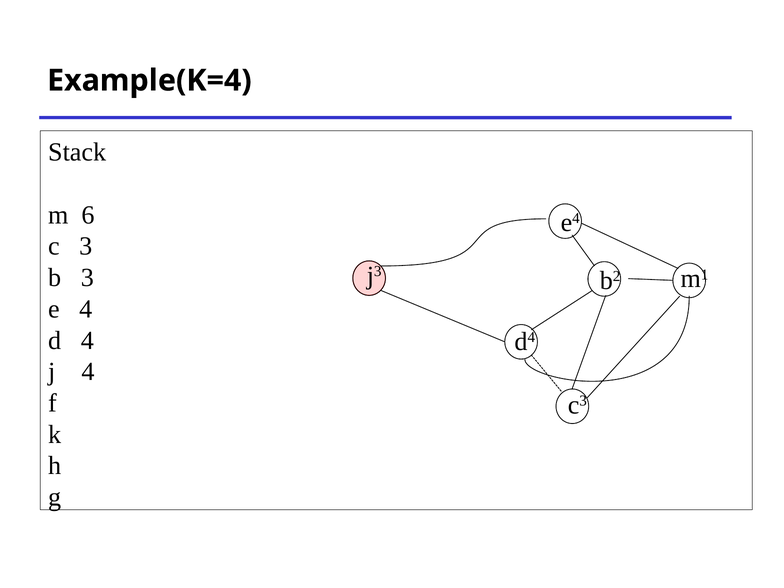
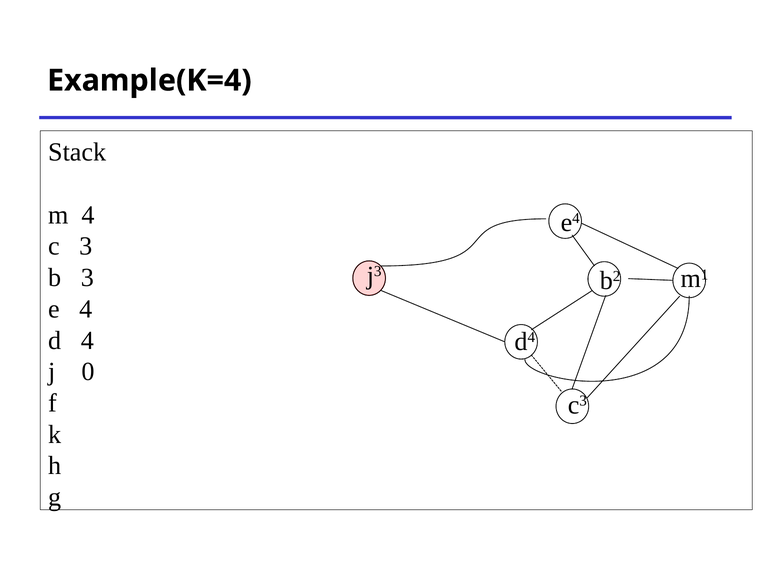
m 6: 6 -> 4 (88, 215)
j 4: 4 -> 0 (88, 372)
